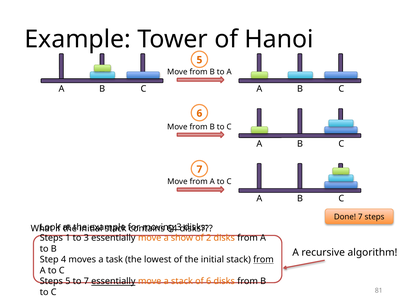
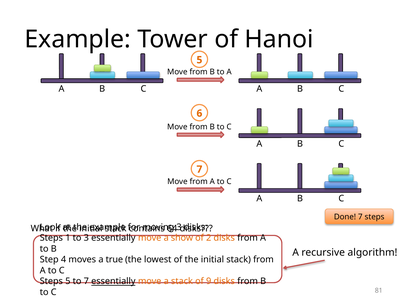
task: task -> true (114, 260)
from underline: present -> none (263, 260)
of 6: 6 -> 9 (209, 282)
